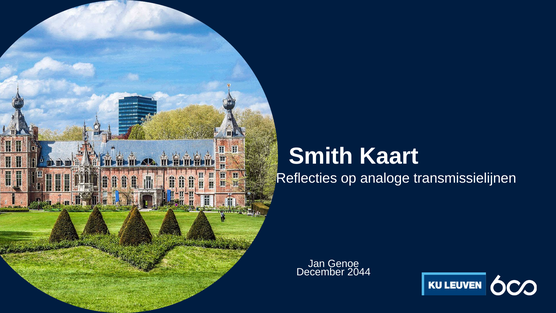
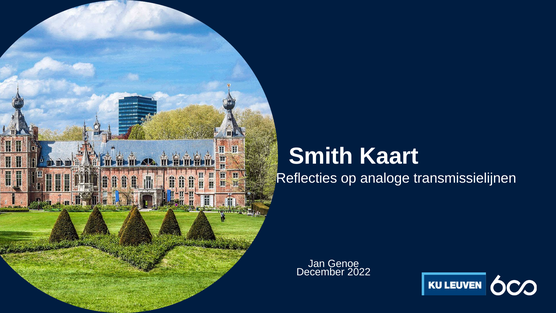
2044: 2044 -> 2022 (359, 272)
